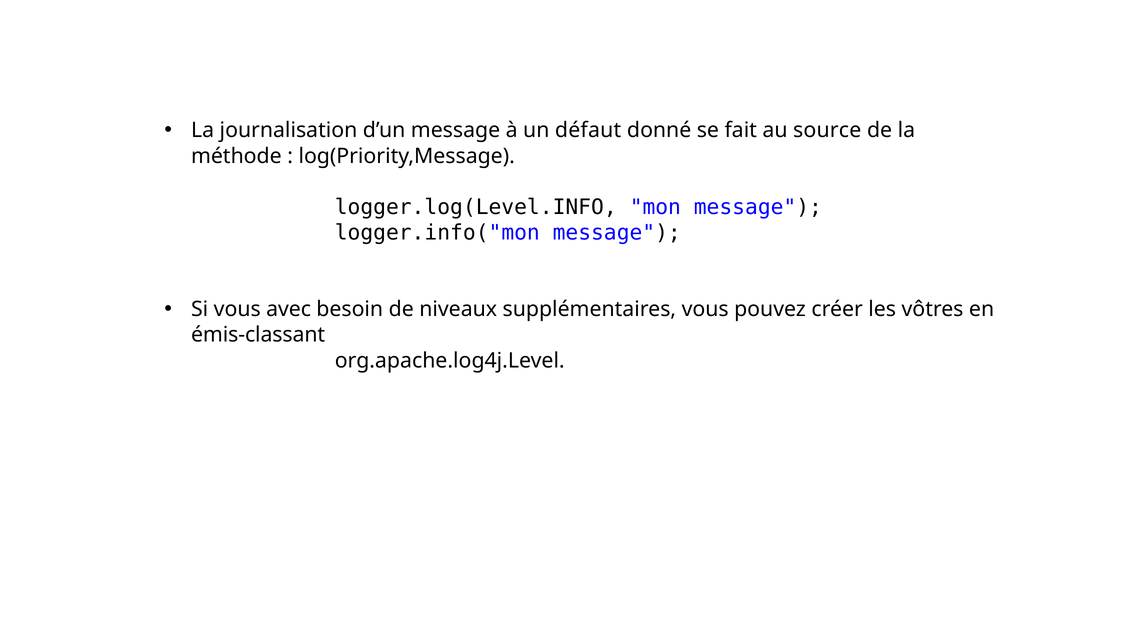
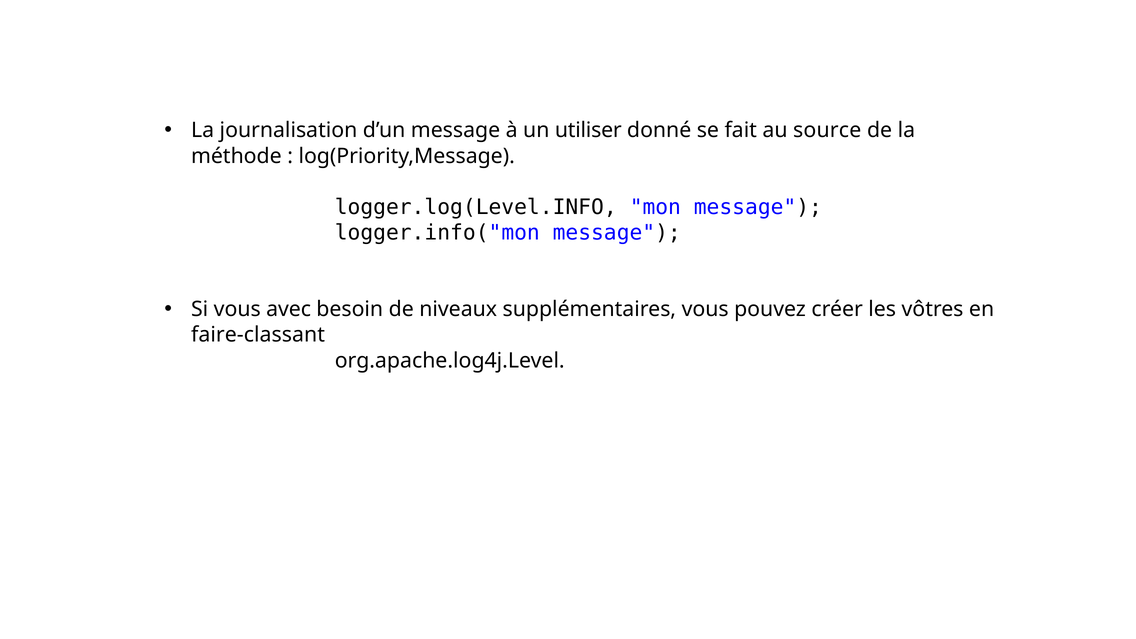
défaut: défaut -> utiliser (588, 130)
émis-classant: émis-classant -> faire-classant (258, 335)
